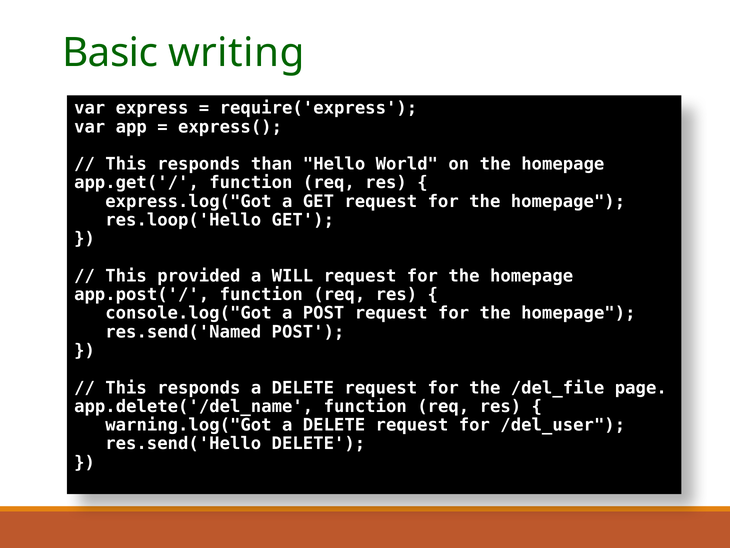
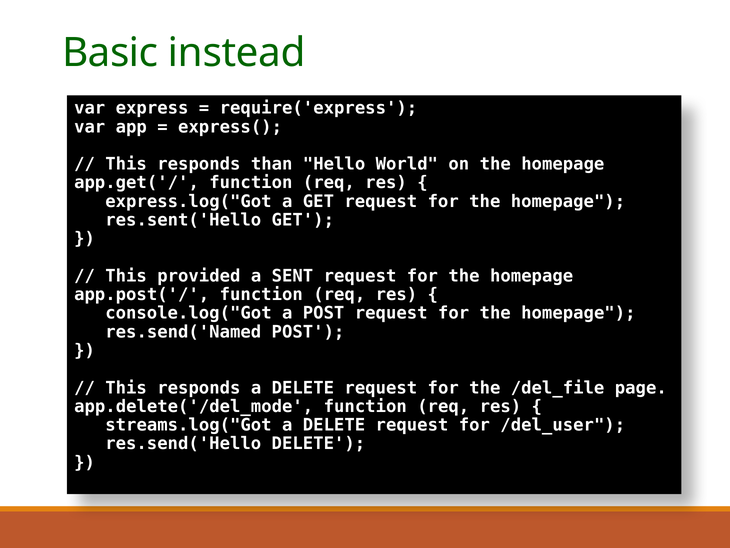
writing: writing -> instead (237, 53)
res.loop('Hello: res.loop('Hello -> res.sent('Hello (183, 220)
WILL: WILL -> SENT (292, 276)
app.delete('/del_name: app.delete('/del_name -> app.delete('/del_mode (194, 406)
warning.log("Got: warning.log("Got -> streams.log("Got (188, 425)
